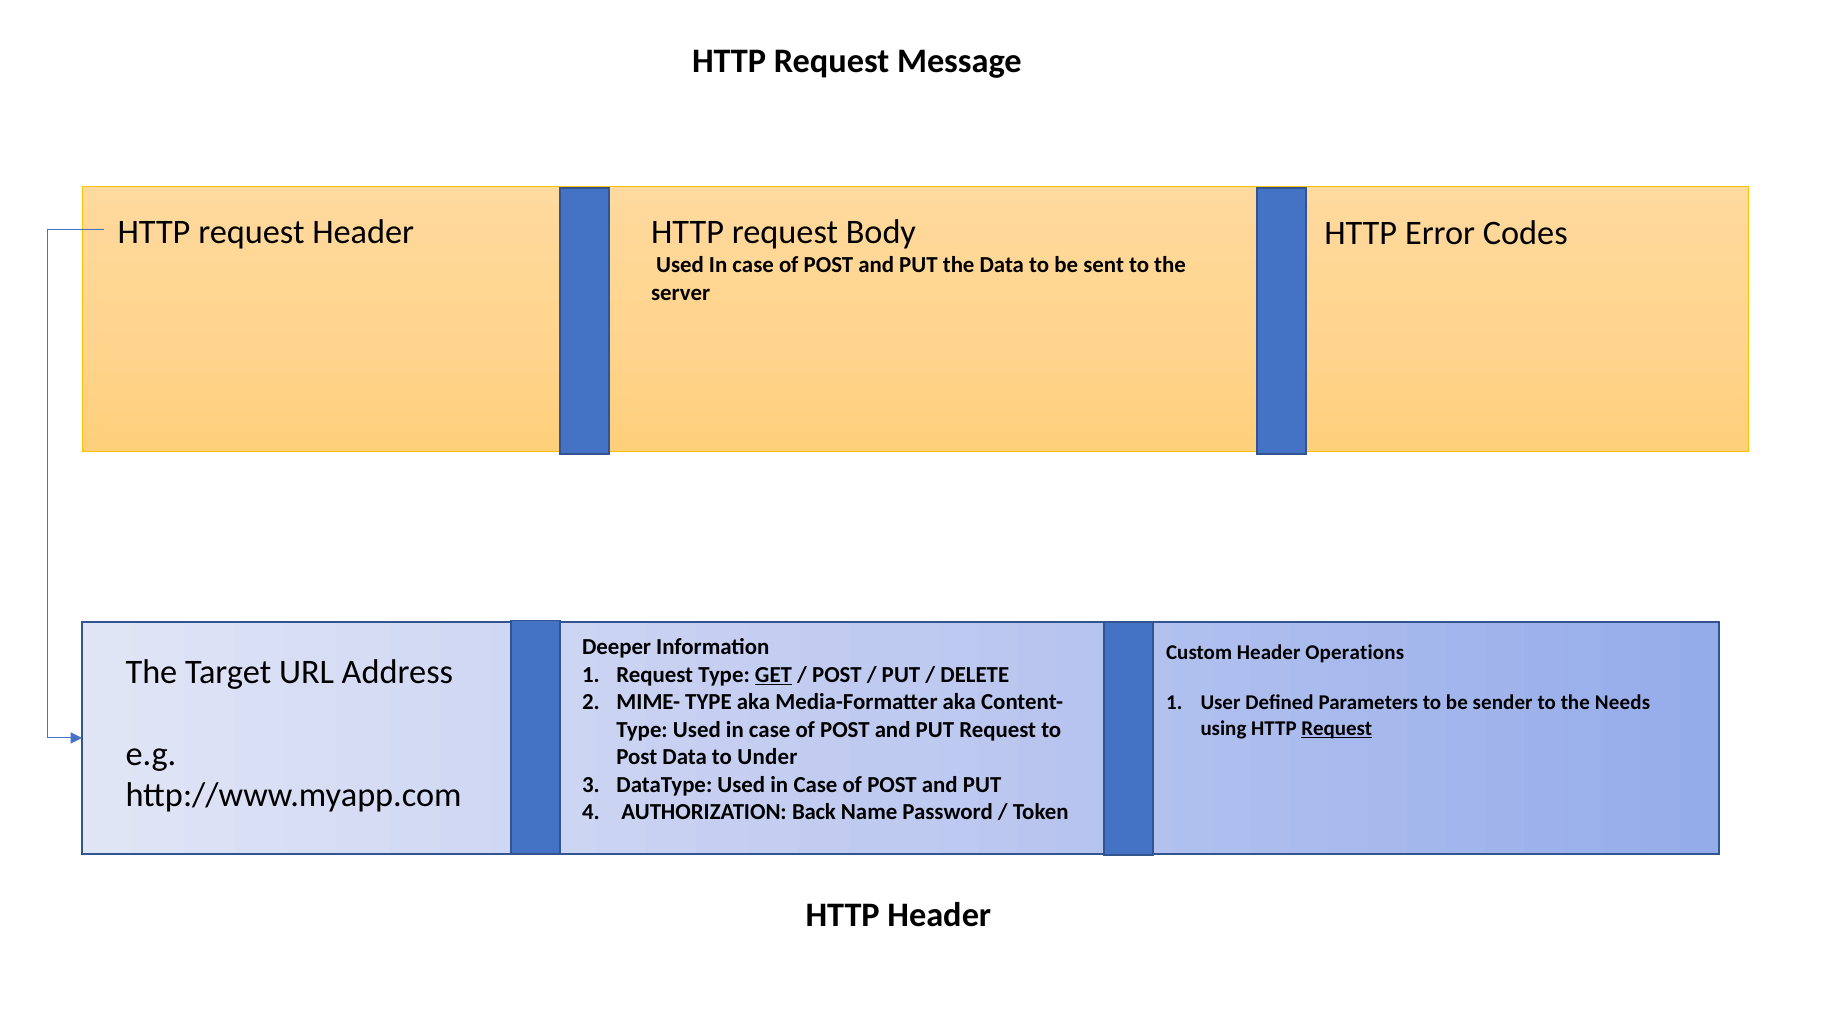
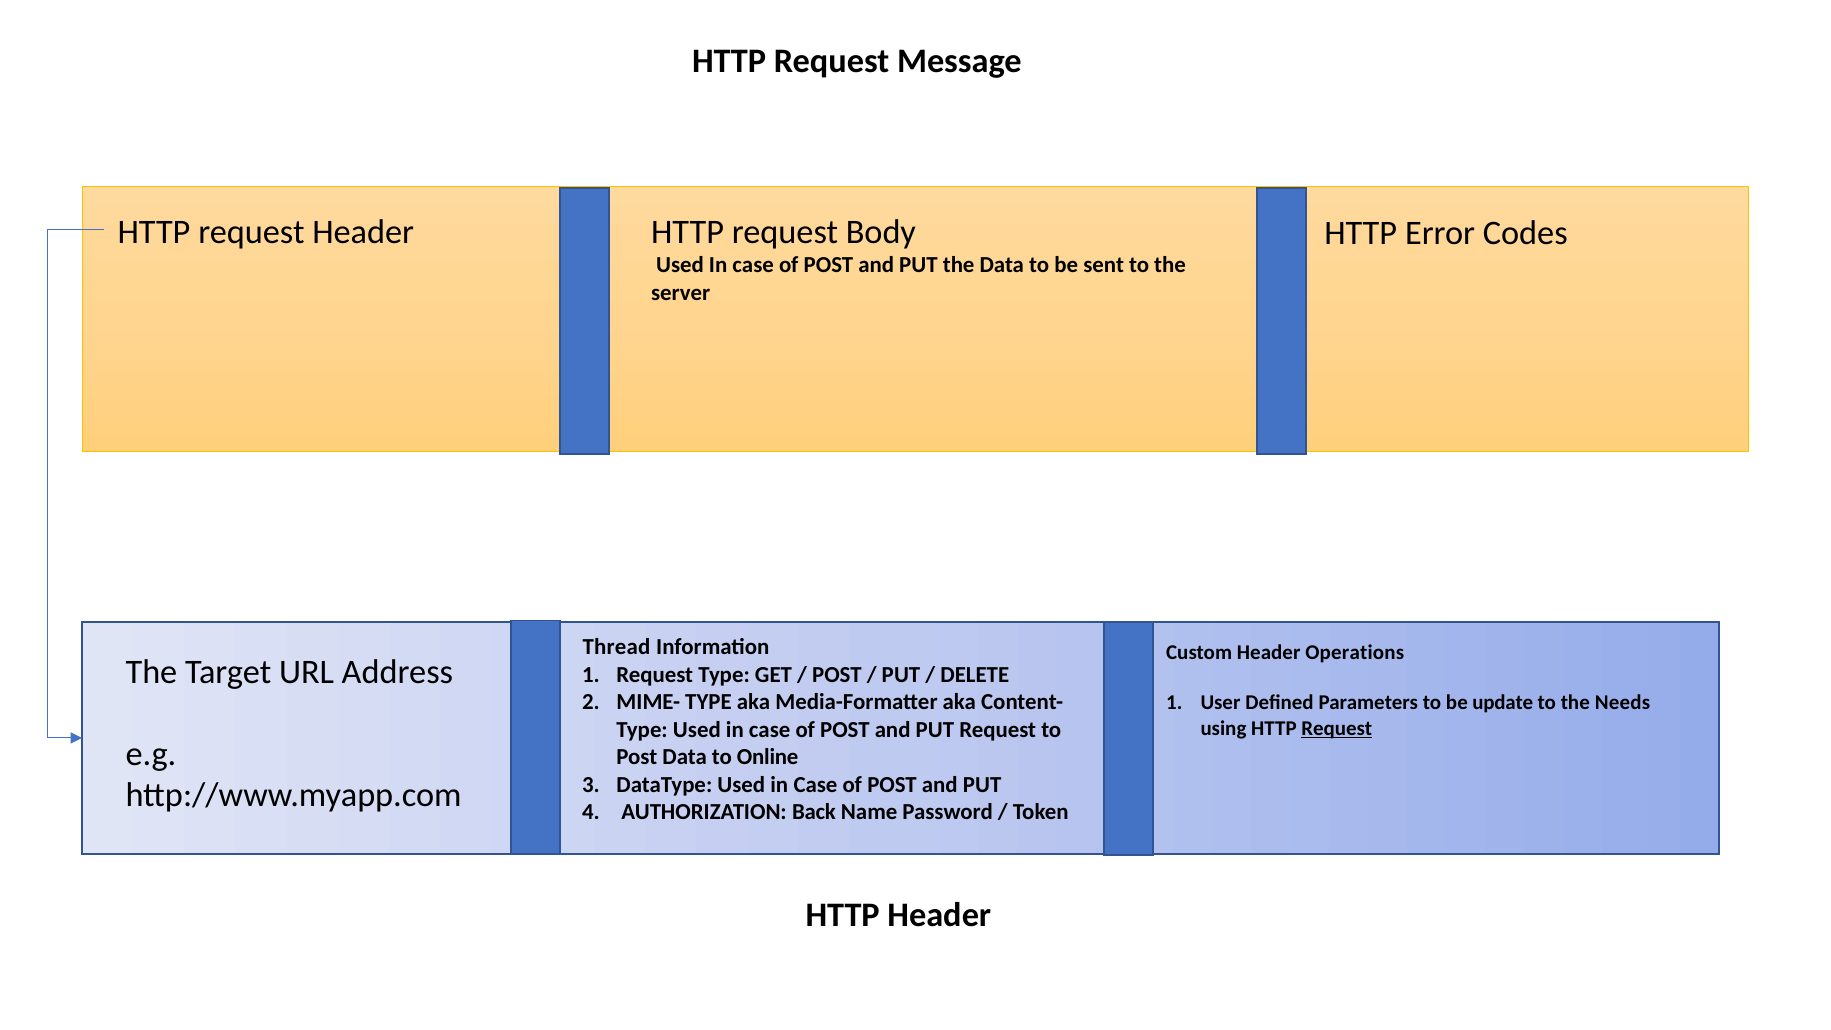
Deeper: Deeper -> Thread (616, 647)
GET underline: present -> none (773, 675)
sender: sender -> update (1503, 703)
Under: Under -> Online (768, 757)
